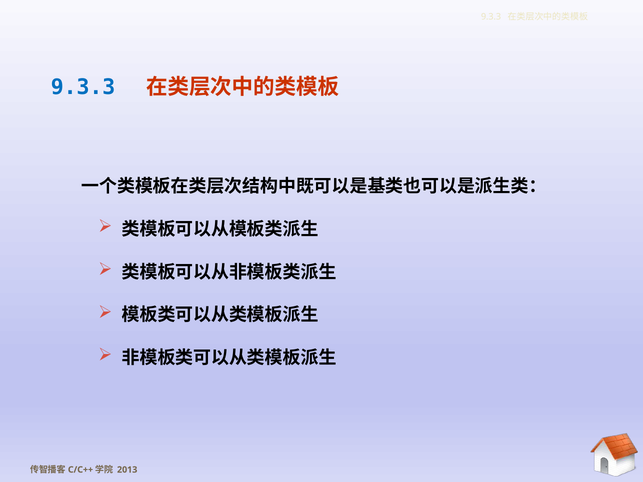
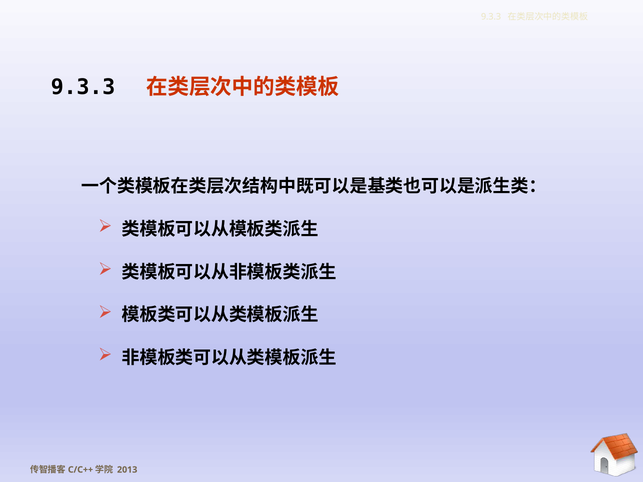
9.3.3 colour: blue -> black (83, 87)
